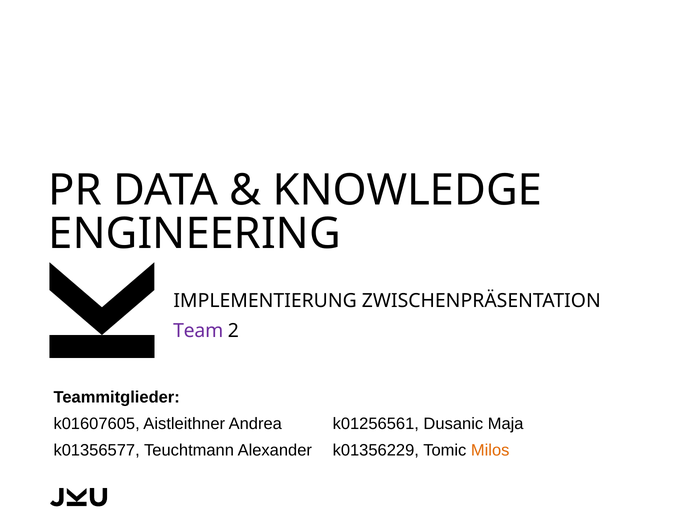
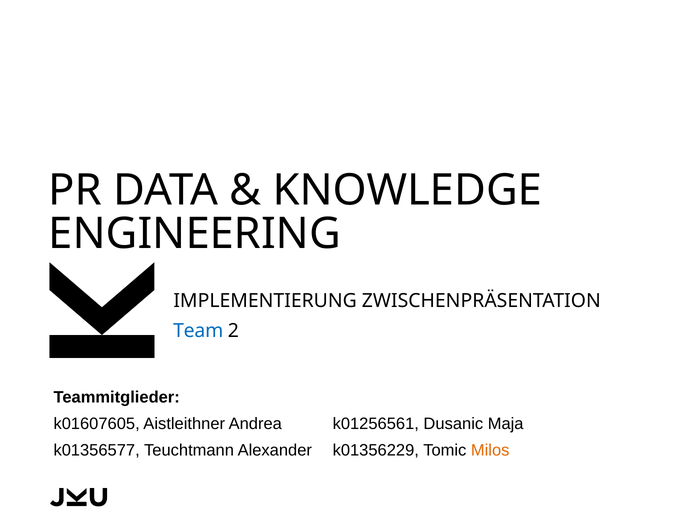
Team colour: purple -> blue (198, 331)
